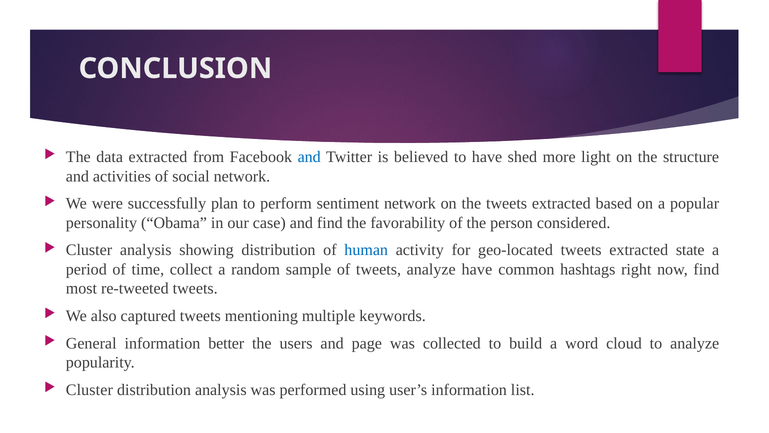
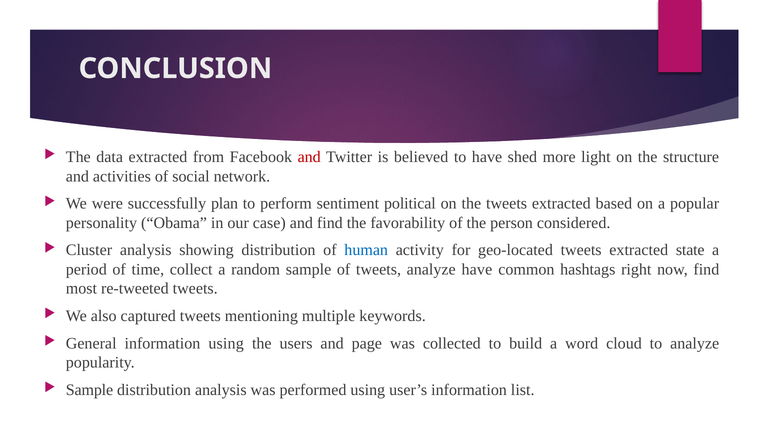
and colour: blue -> red (309, 157)
sentiment network: network -> political (410, 203)
information better: better -> using (226, 343)
Cluster: Cluster -> Sample (89, 389)
